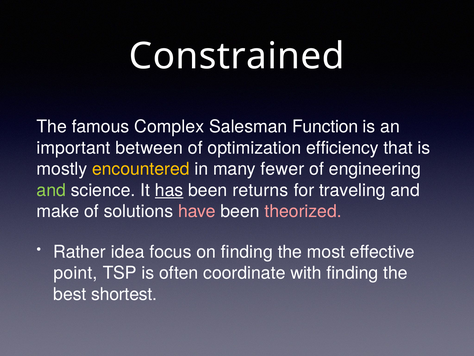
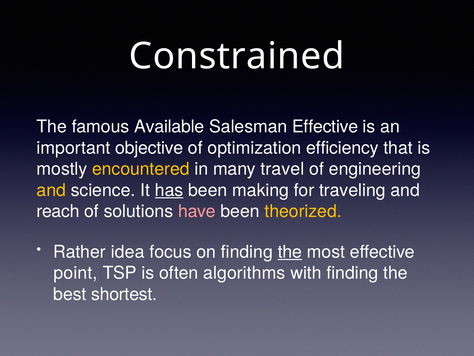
Complex: Complex -> Available (169, 127)
Salesman Function: Function -> Effective (325, 127)
between: between -> objective (149, 148)
fewer: fewer -> travel (282, 169)
and colour: light green -> yellow (51, 190)
returns: returns -> making (261, 190)
make: make -> reach (58, 211)
theorized colour: pink -> yellow (303, 211)
the underline: none -> present (290, 252)
coordinate: coordinate -> algorithms (244, 273)
